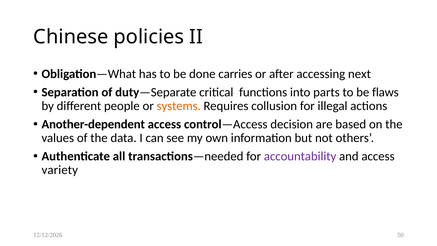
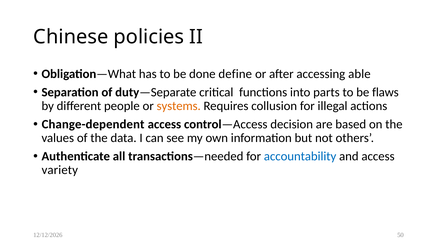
carries: carries -> define (235, 74)
next: next -> able (359, 74)
Another-dependent: Another-dependent -> Change-dependent (93, 124)
accountability colour: purple -> blue (300, 156)
